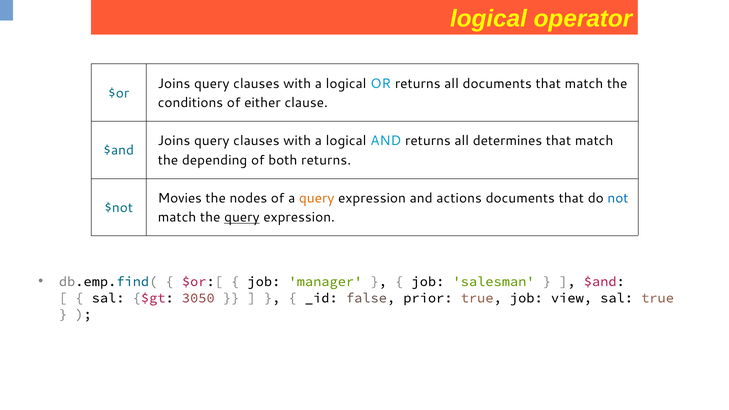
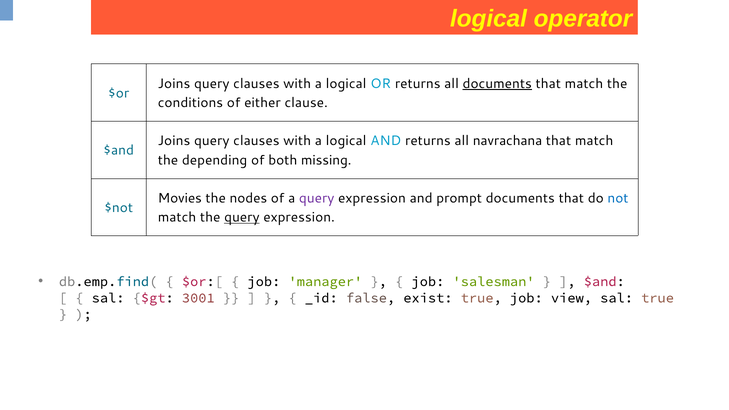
documents underline: none -> present (497, 84)
determines: determines -> navrachana (508, 141)
both returns: returns -> missing (326, 160)
query colour: orange -> purple (317, 198)
actions: actions -> prompt (459, 198)
3050: 3050 -> 3001 (198, 298)
prior: prior -> exist (428, 298)
